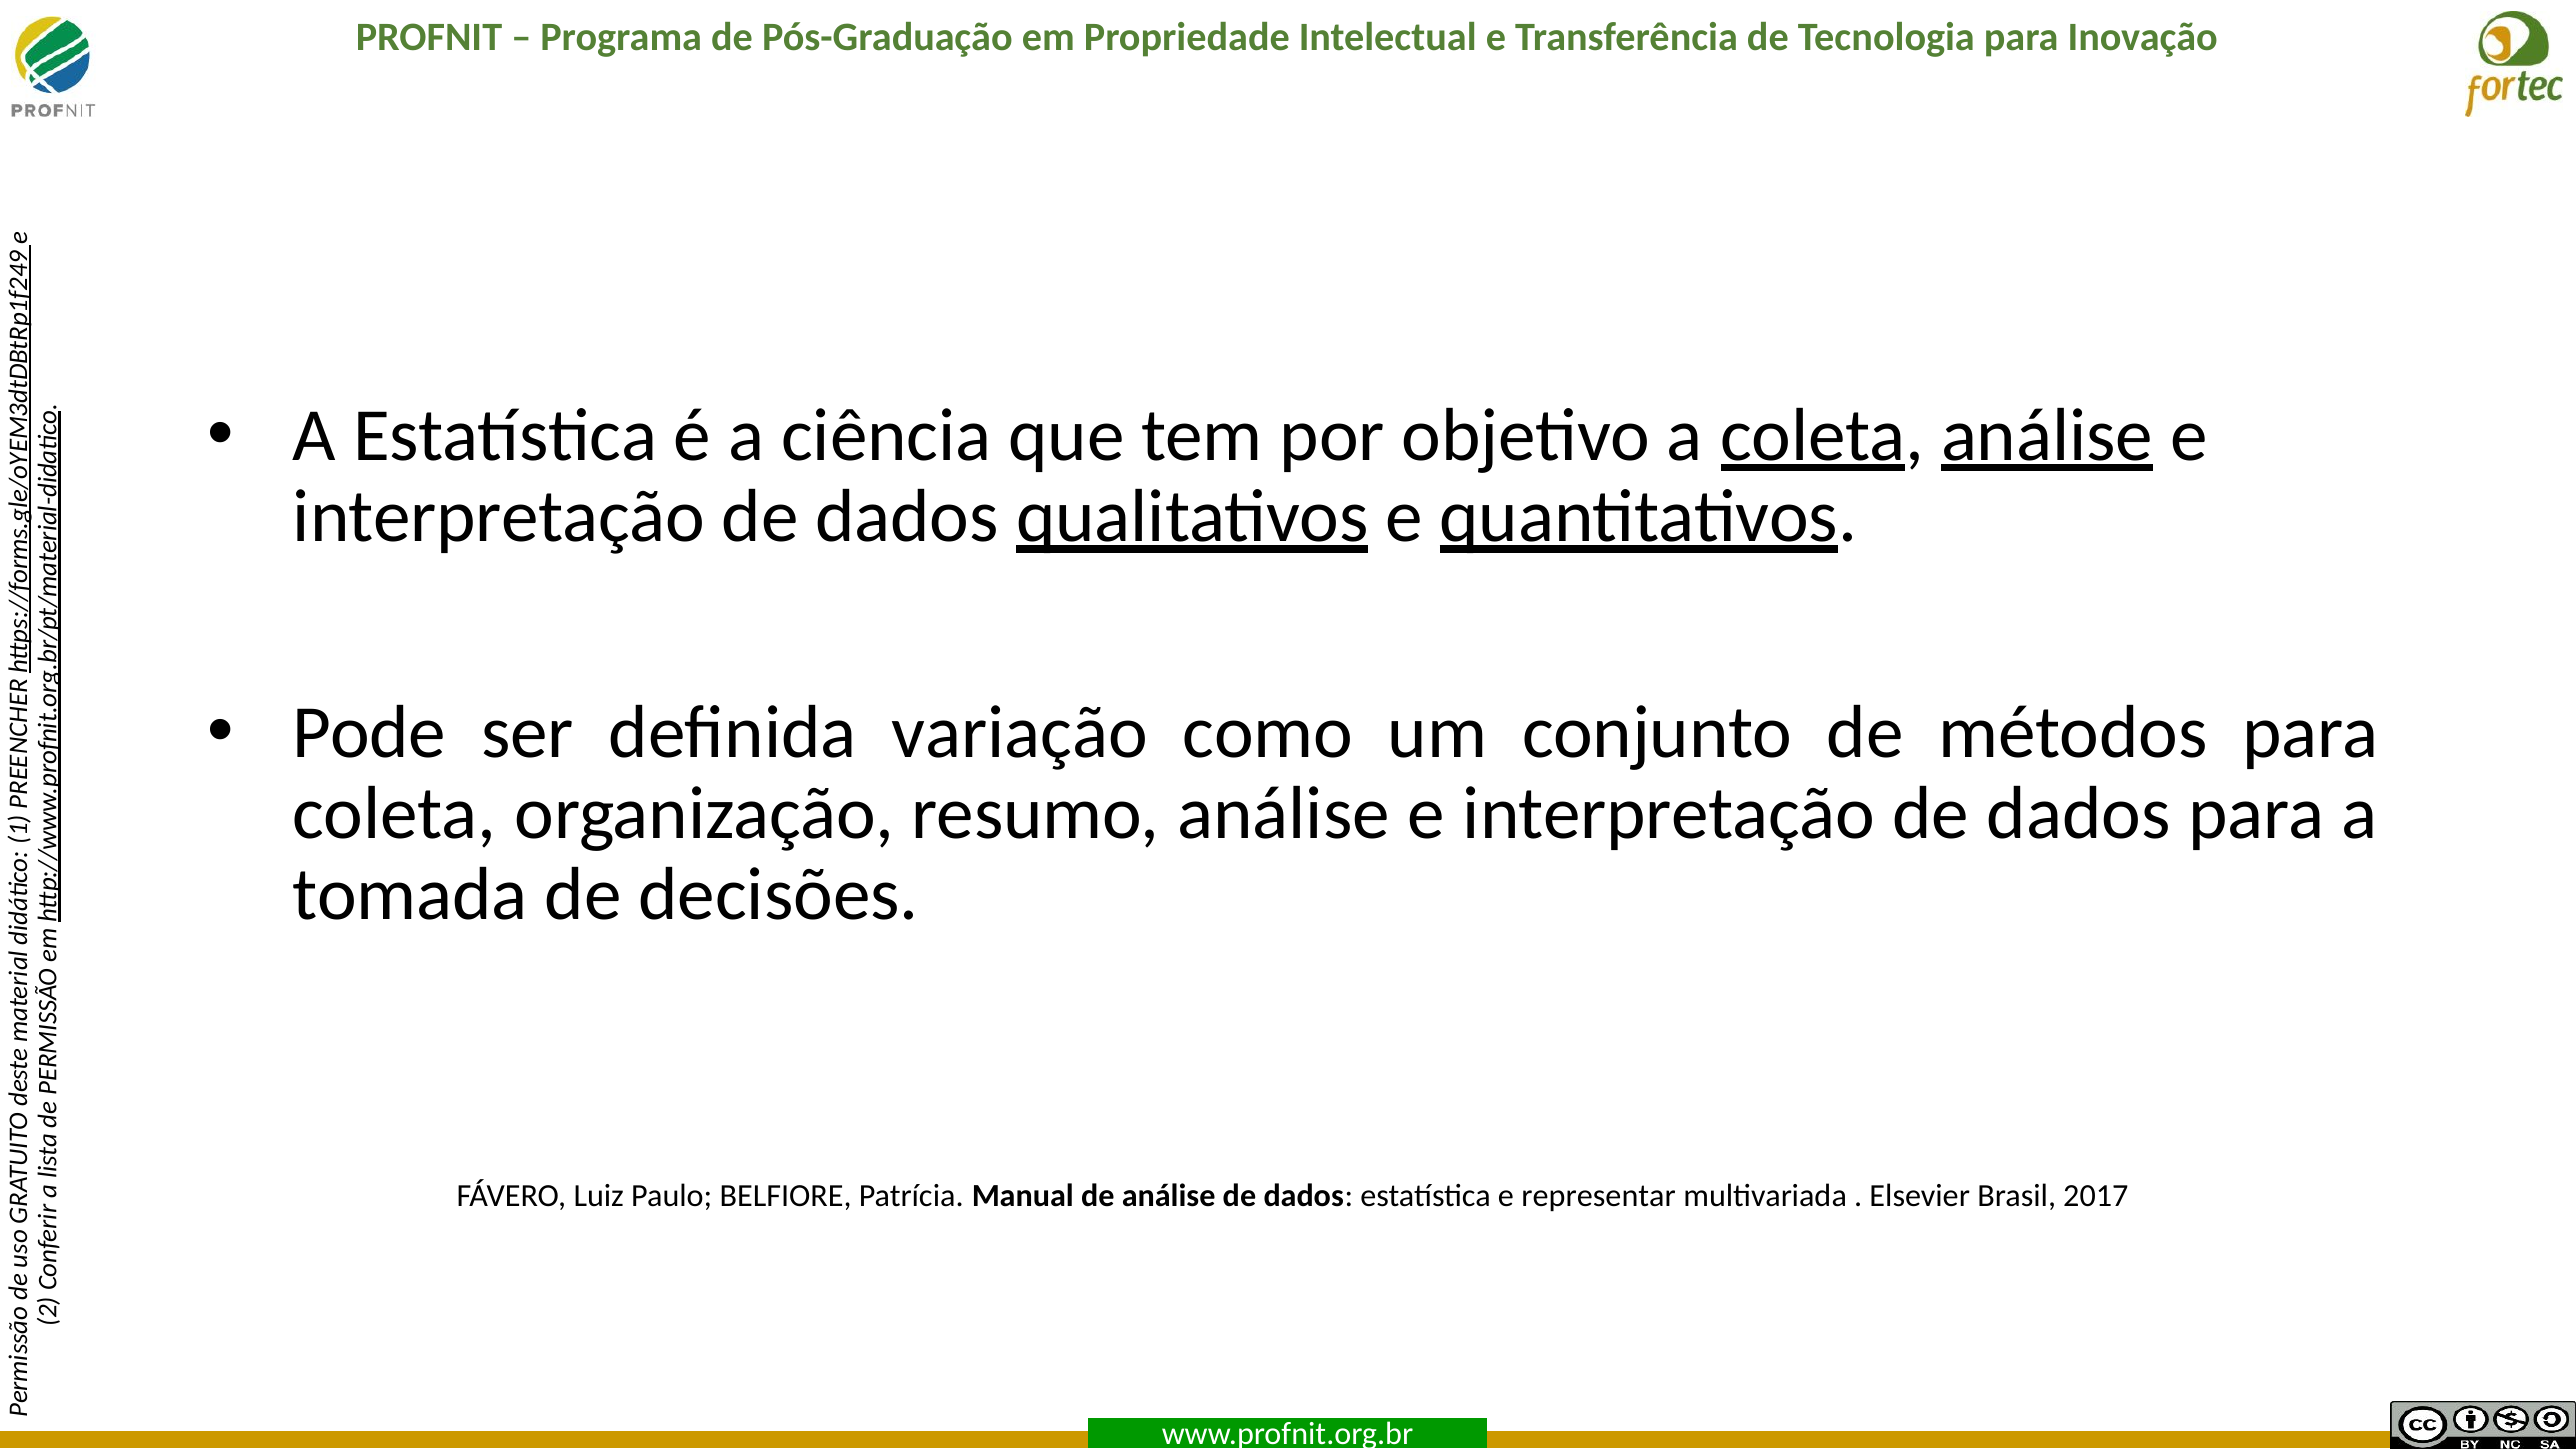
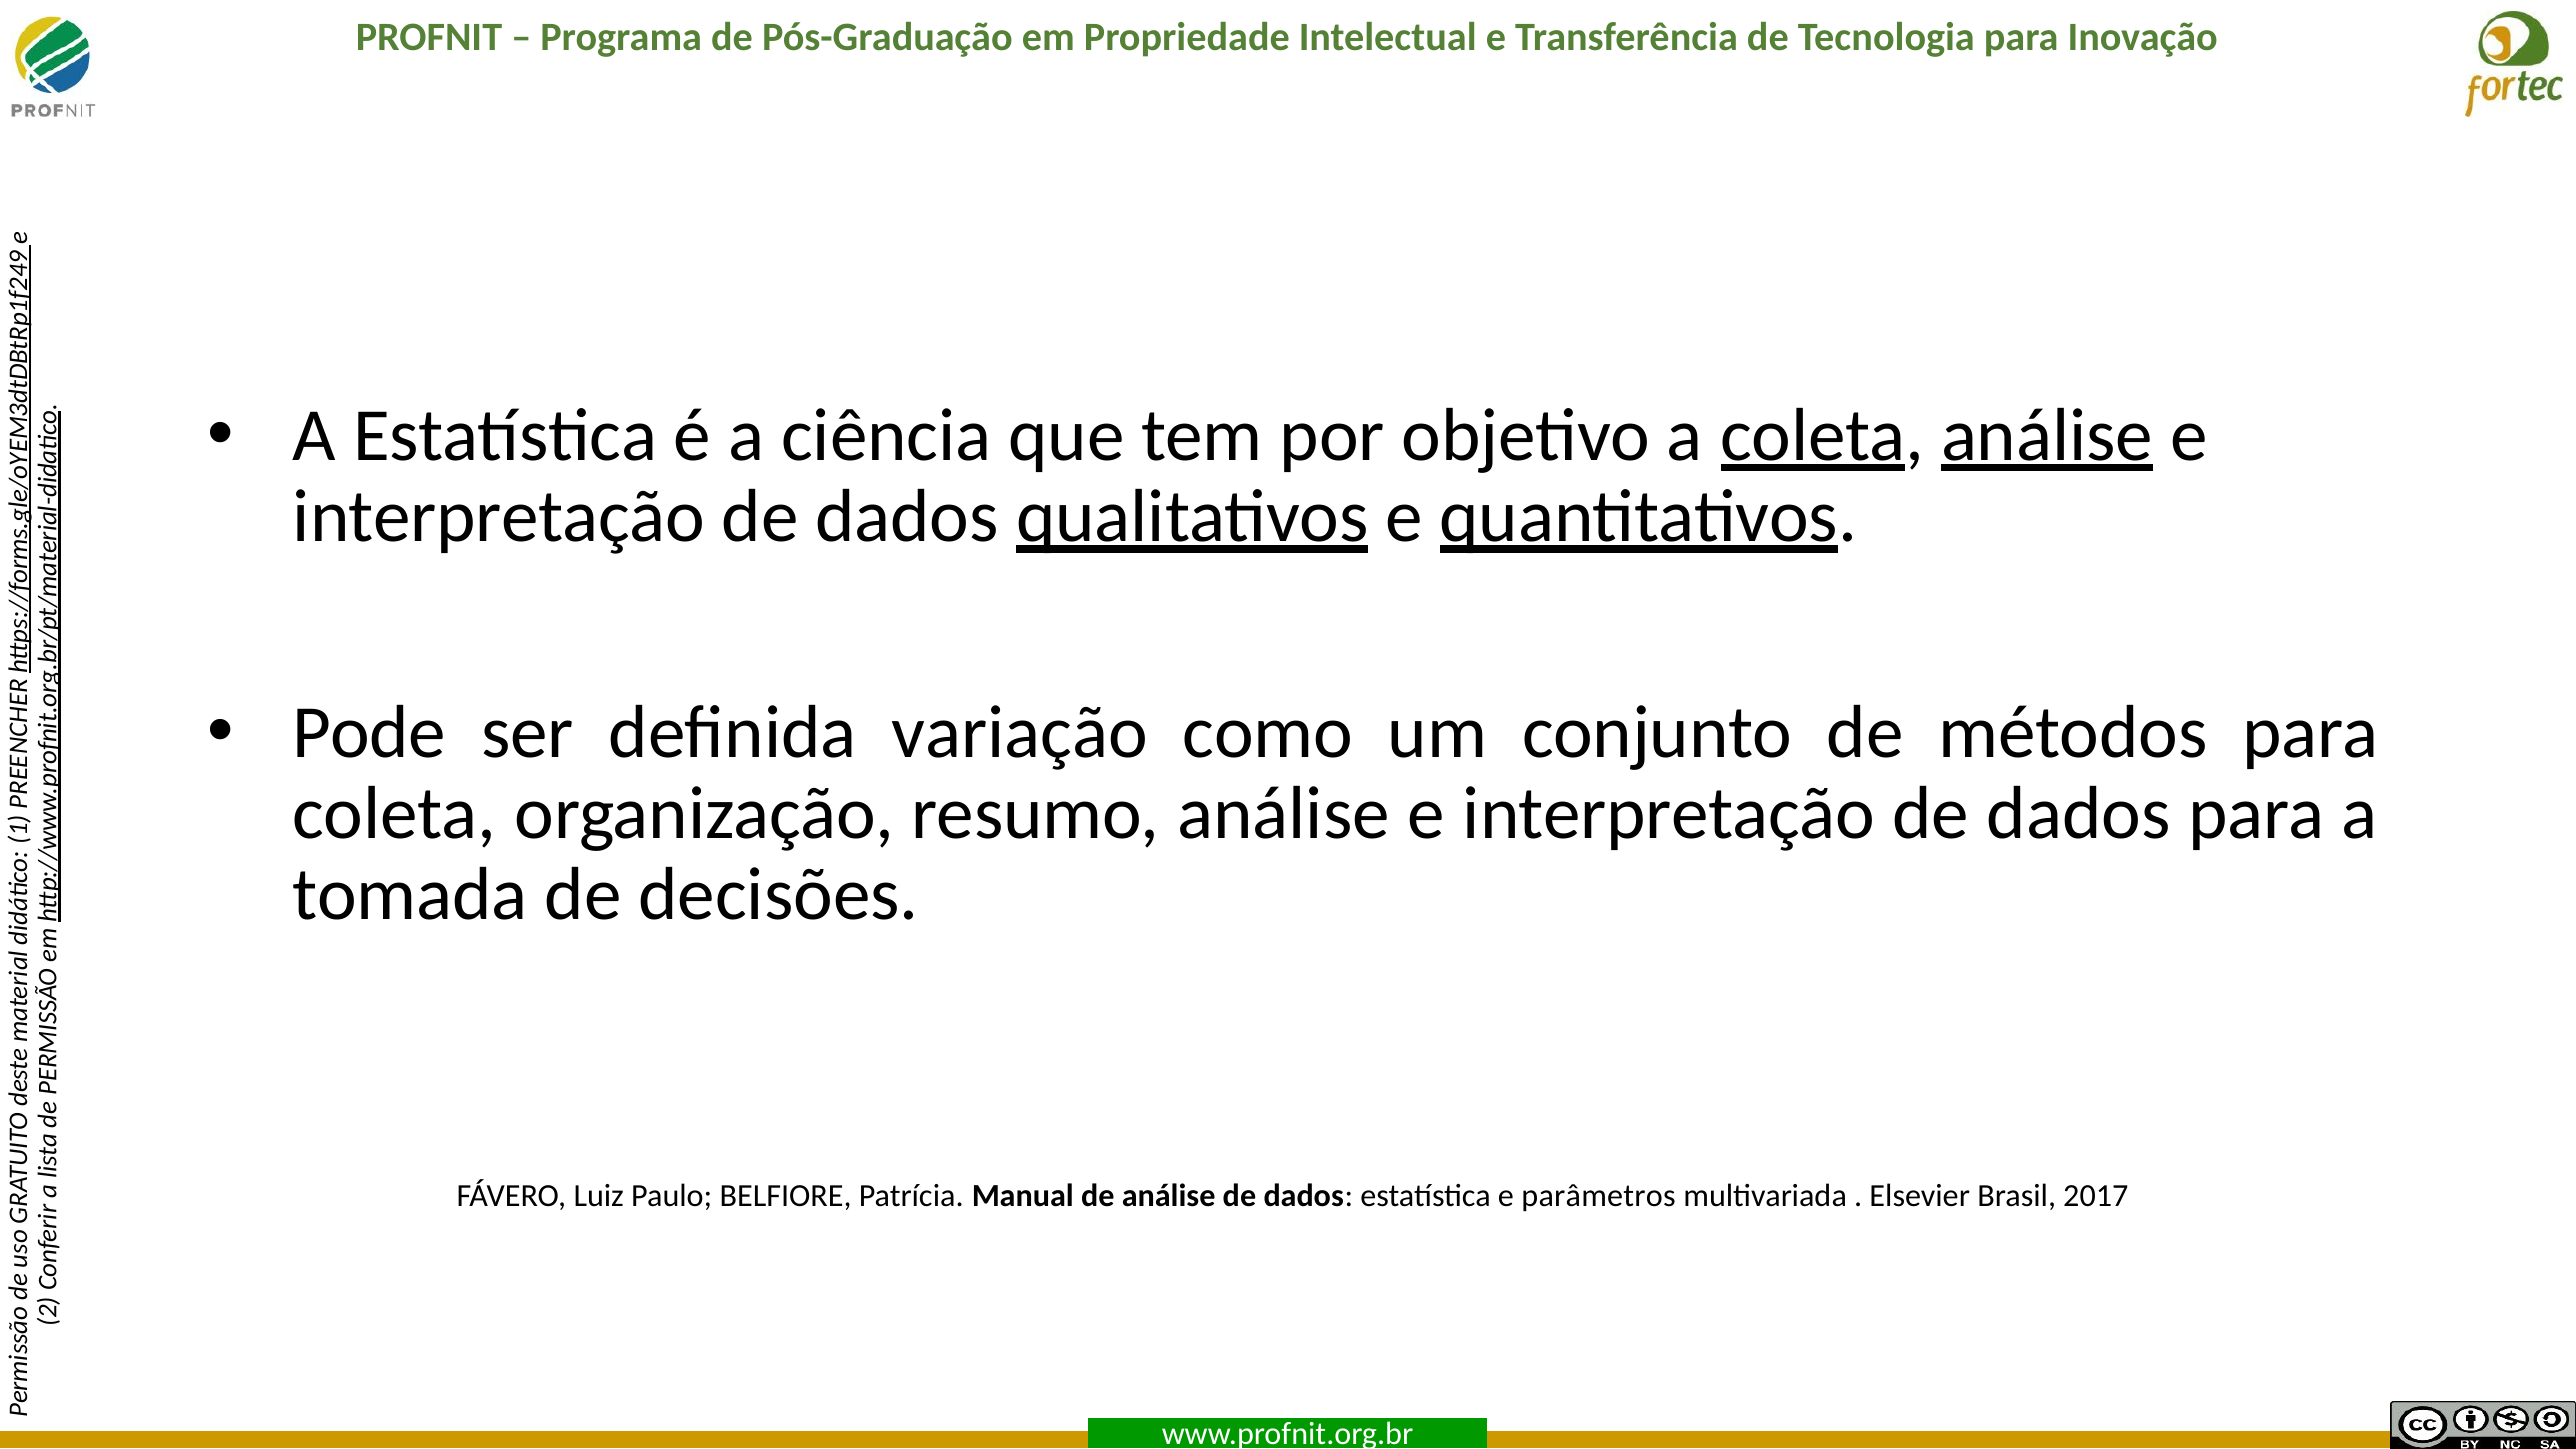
representar: representar -> parâmetros (1599, 1196)
